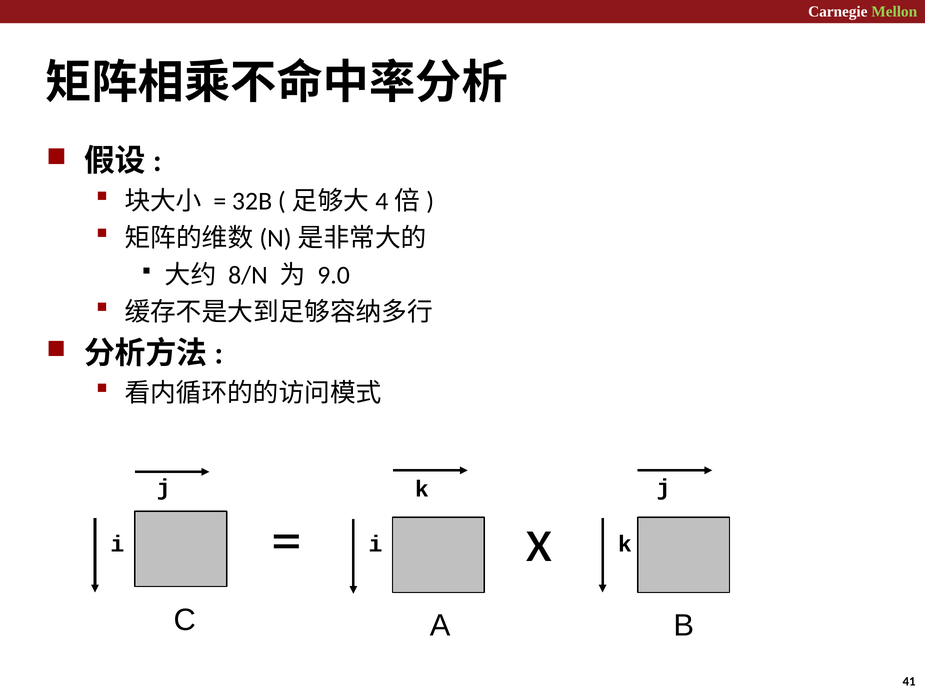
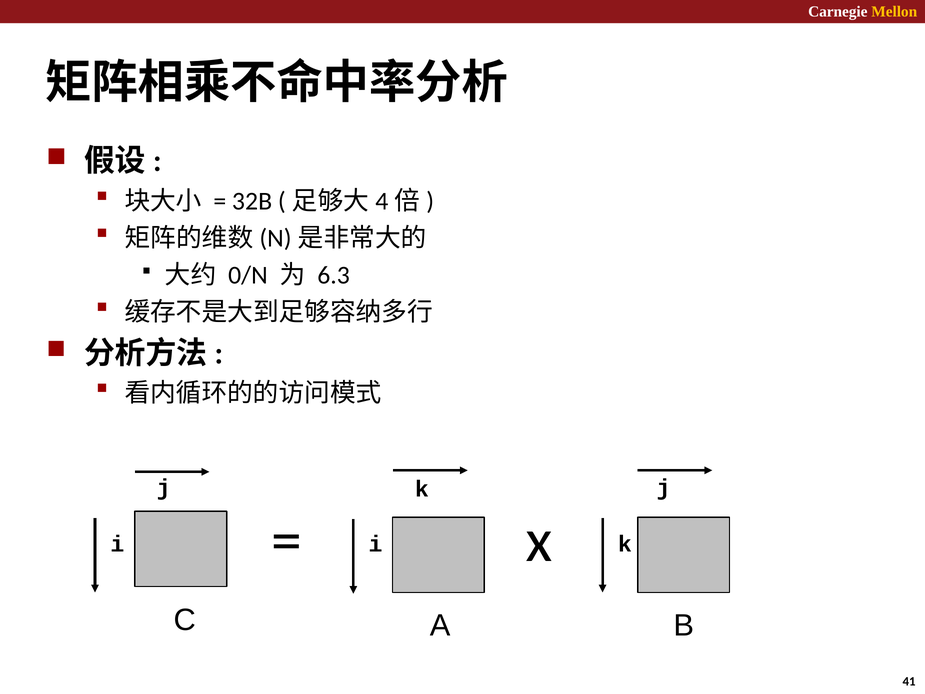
Mellon colour: light green -> yellow (894, 12)
8/N: 8/N -> 0/N (248, 275)
9.0: 9.0 -> 6.3 (334, 275)
